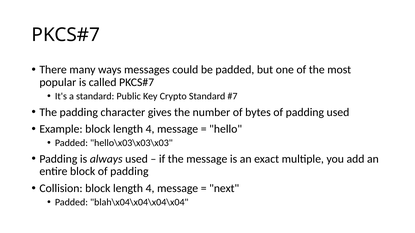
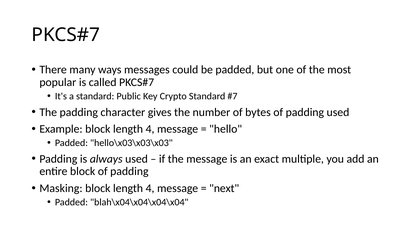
Collision: Collision -> Masking (61, 189)
